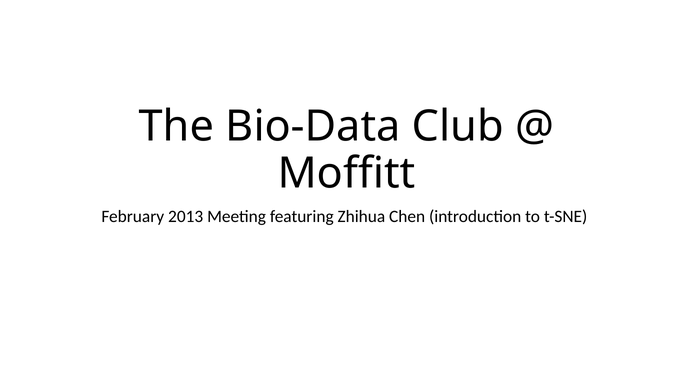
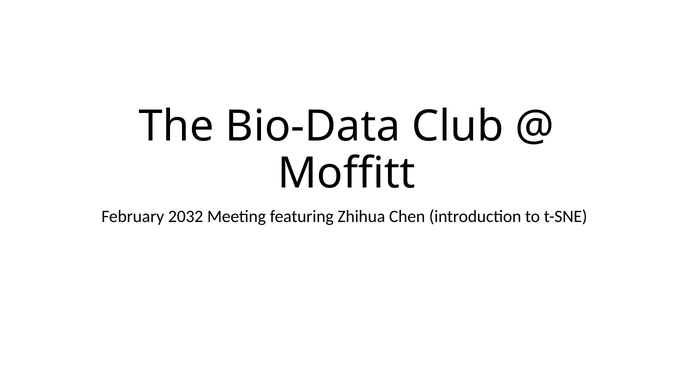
2013: 2013 -> 2032 (186, 217)
